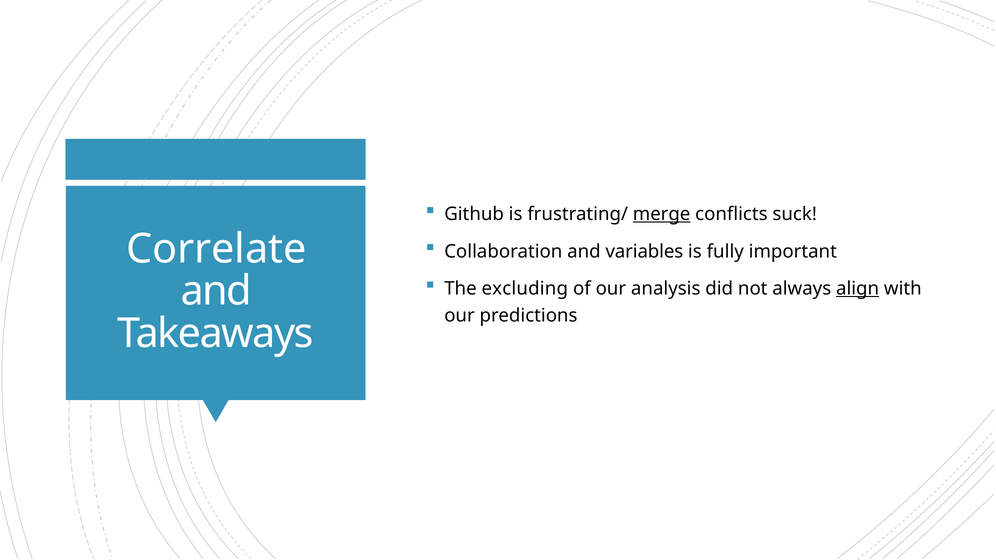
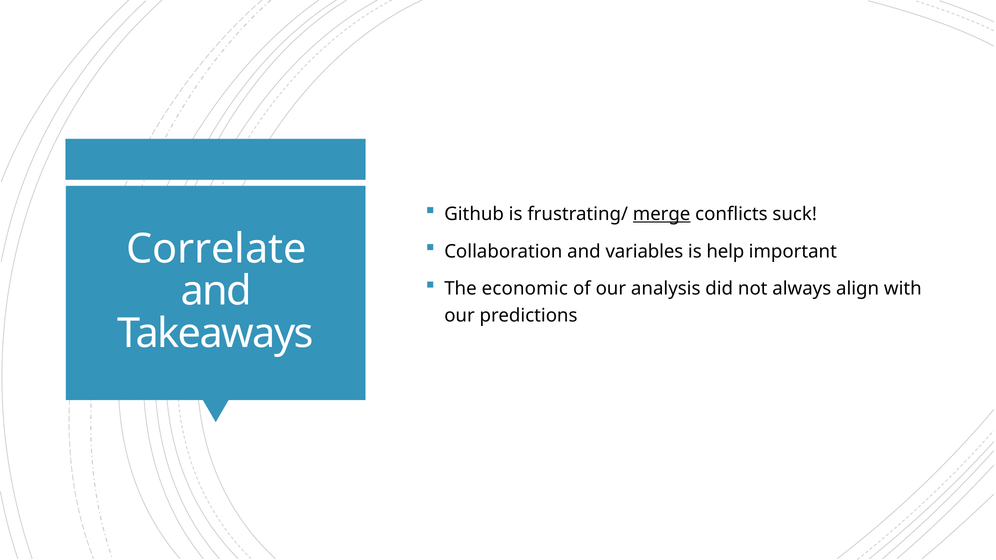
fully: fully -> help (725, 251)
excluding: excluding -> economic (525, 289)
align underline: present -> none (858, 289)
